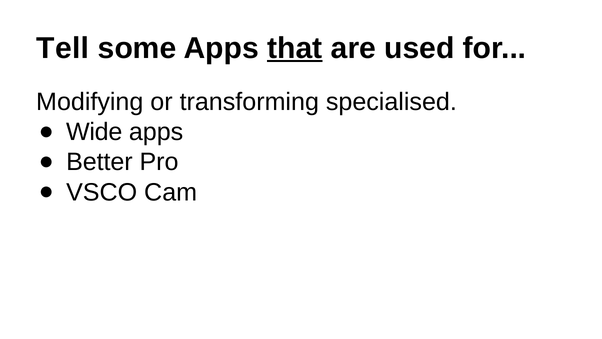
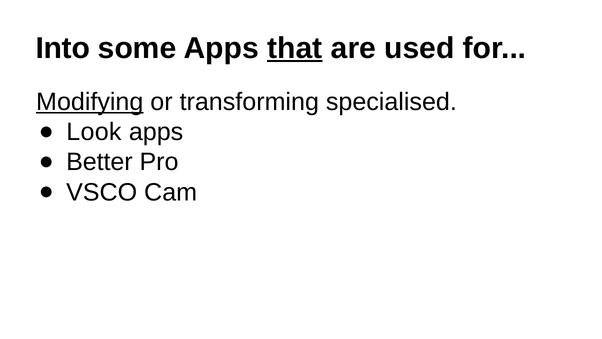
Tell: Tell -> Into (63, 48)
Modifying underline: none -> present (90, 102)
Wide: Wide -> Look (94, 132)
